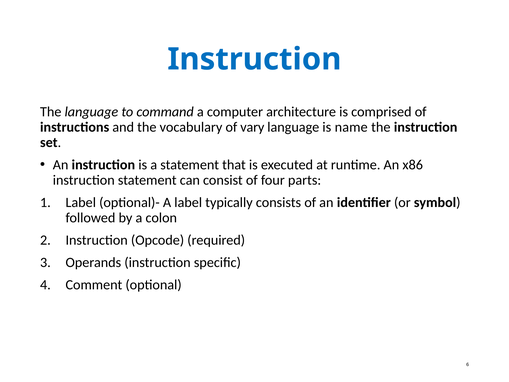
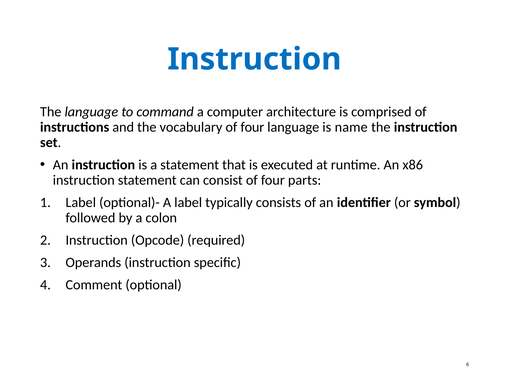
vocabulary of vary: vary -> four (252, 127)
